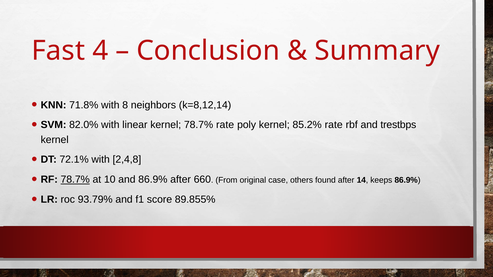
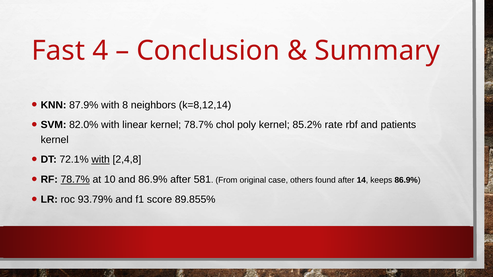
71.8%: 71.8% -> 87.9% (84, 105)
78.7% rate: rate -> chol (225, 125)
trestbps: trestbps -> patients (398, 125)
with underline: none -> present (101, 160)
660: 660 -> 581 (202, 180)
